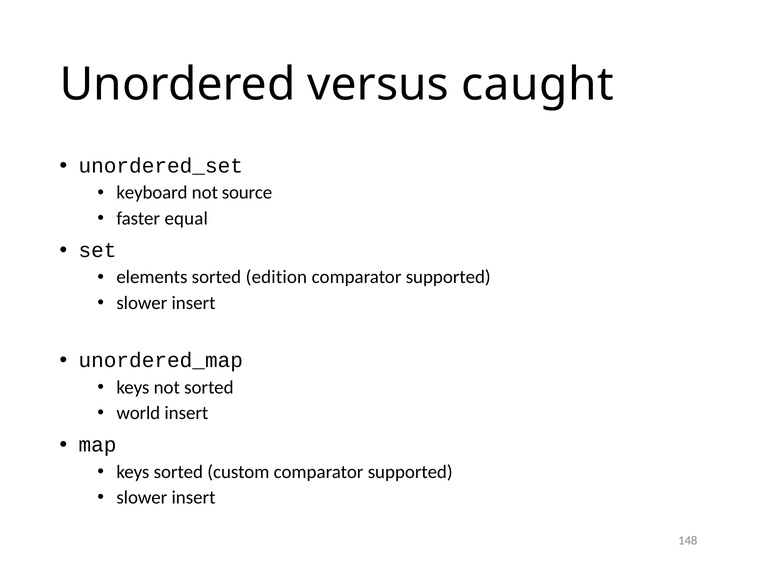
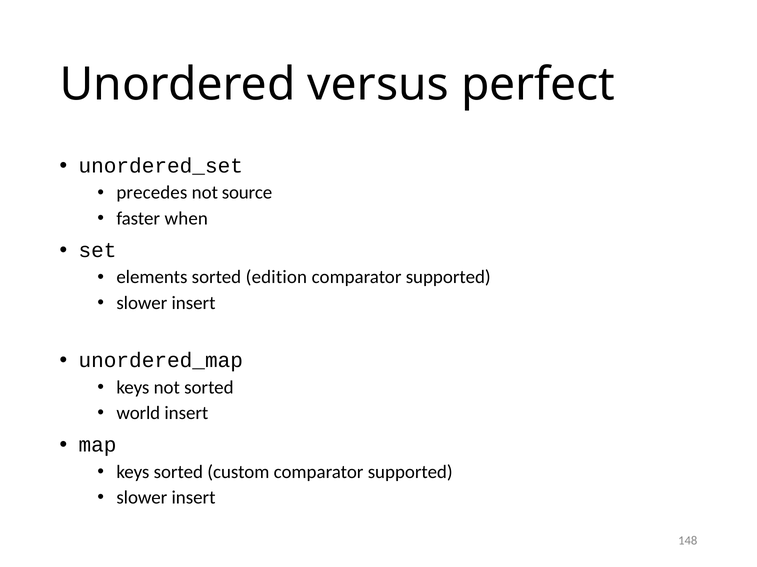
caught: caught -> perfect (538, 85)
keyboard: keyboard -> precedes (152, 193)
equal: equal -> when (186, 219)
